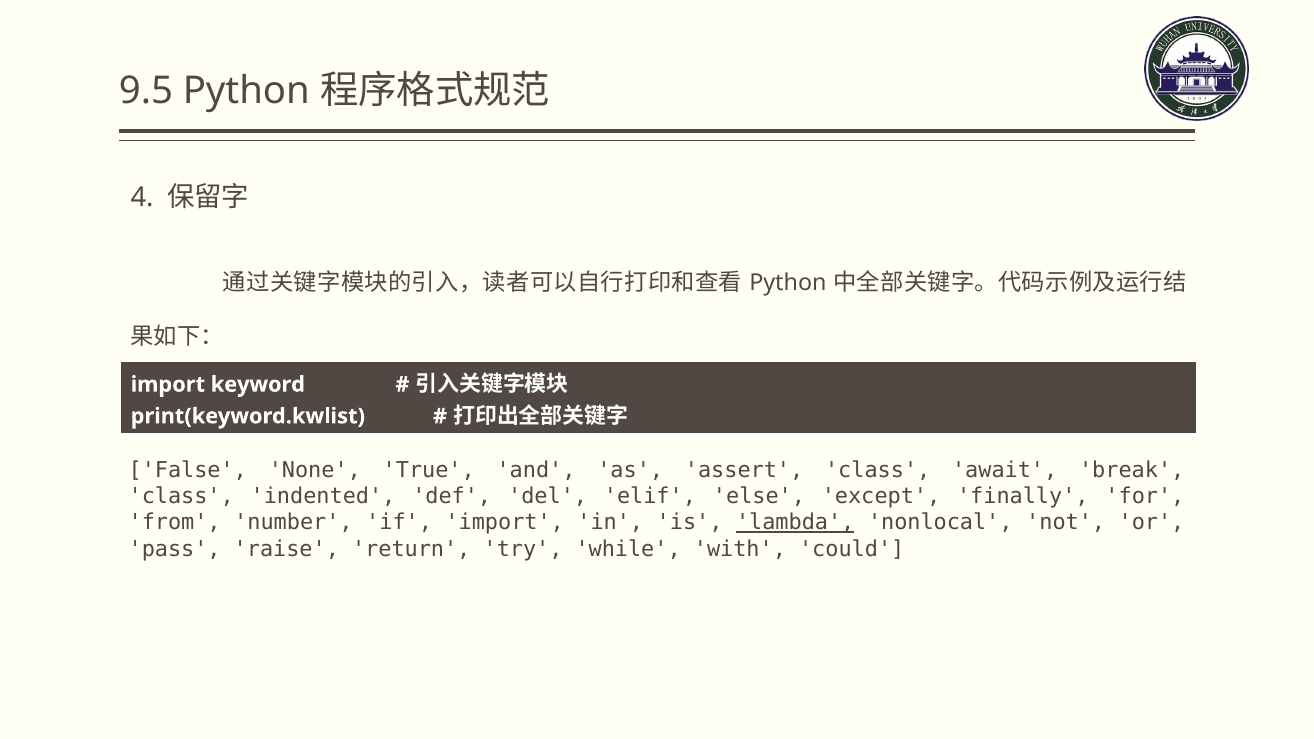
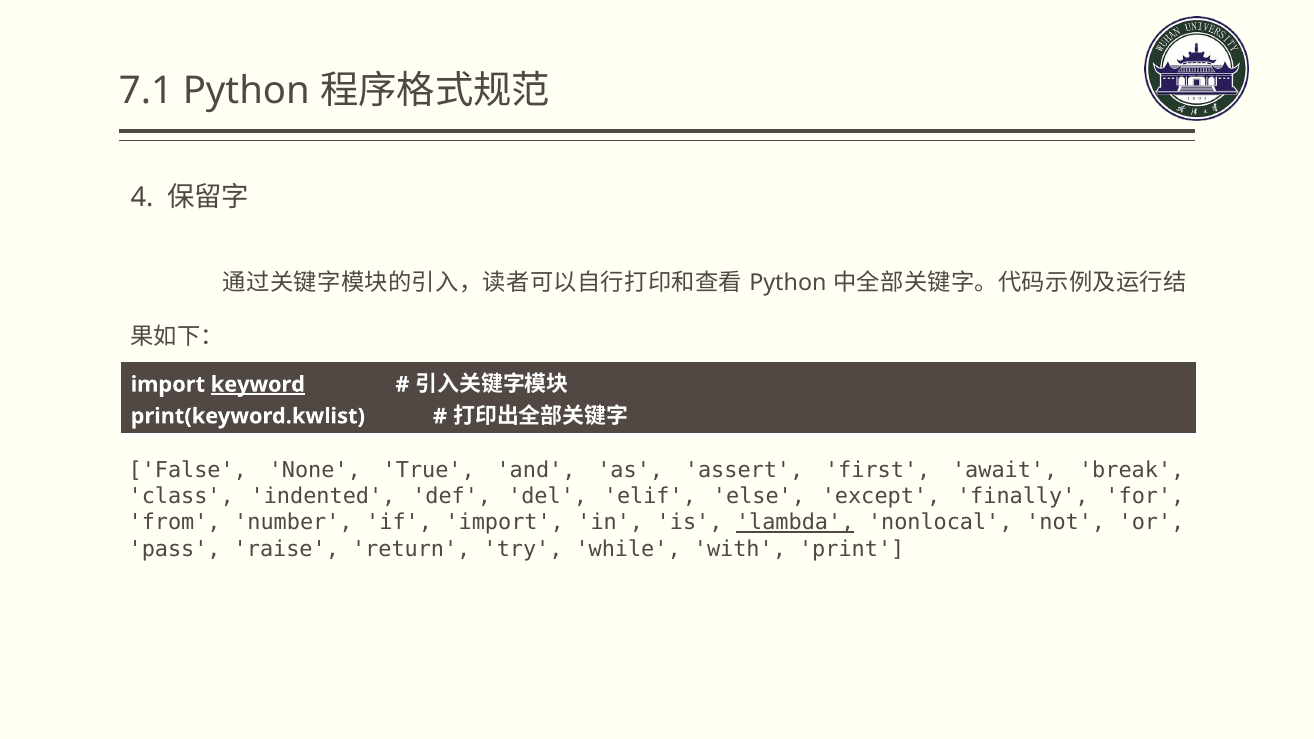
9.5: 9.5 -> 7.1 (146, 91)
keyword underline: none -> present (258, 385)
assert class: class -> first (878, 470)
could: could -> print (852, 549)
